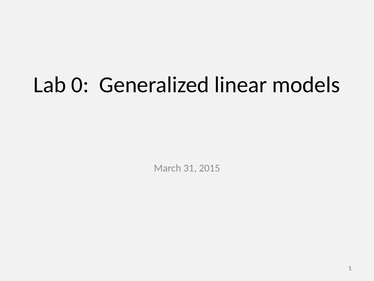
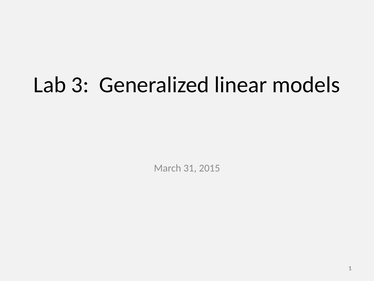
0: 0 -> 3 (80, 85)
